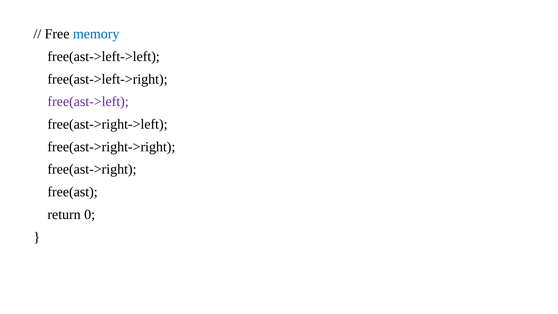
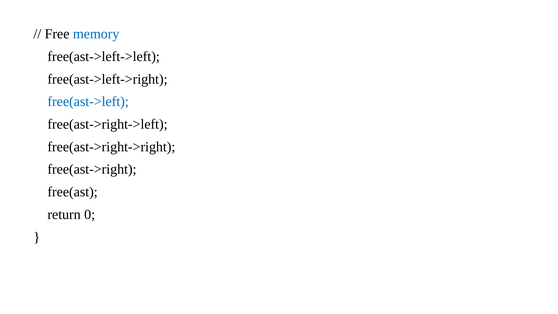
free(ast->left colour: purple -> blue (88, 102)
